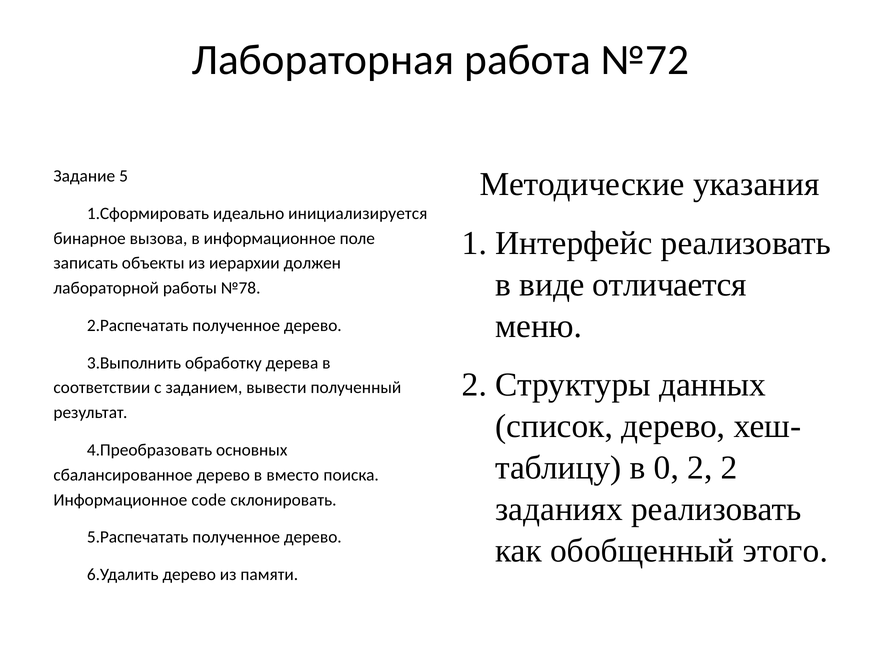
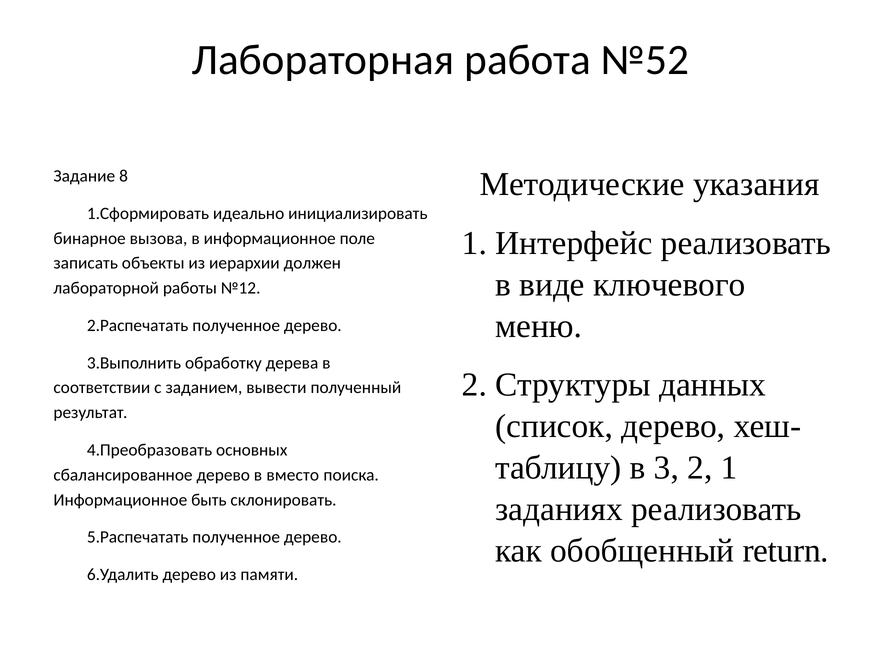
№72: №72 -> №52 (645, 60)
5: 5 -> 8 (124, 176)
инициализируется: инициализируется -> инициализировать (358, 213)
отличается: отличается -> ключевого (669, 285)
№78: №78 -> №12 (241, 288)
0: 0 -> 3 (666, 468)
2 2: 2 -> 1 (729, 468)
code: code -> быть (209, 500)
этого: этого -> return (786, 551)
